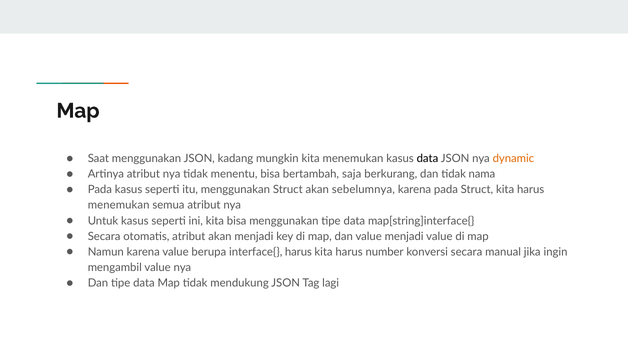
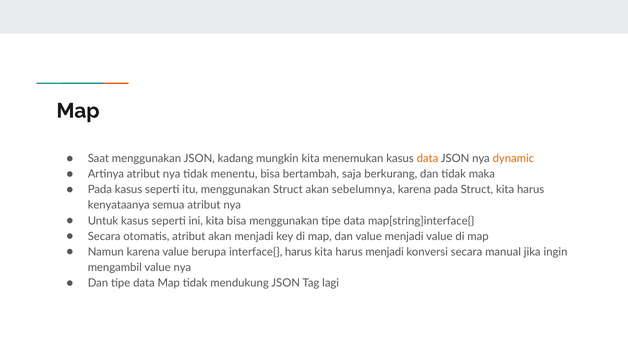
data colour: black -> orange (427, 159)
nama: nama -> maka (482, 174)
menemukan: menemukan -> kenyataanya (119, 205)
harus number: number -> menjadi (385, 252)
